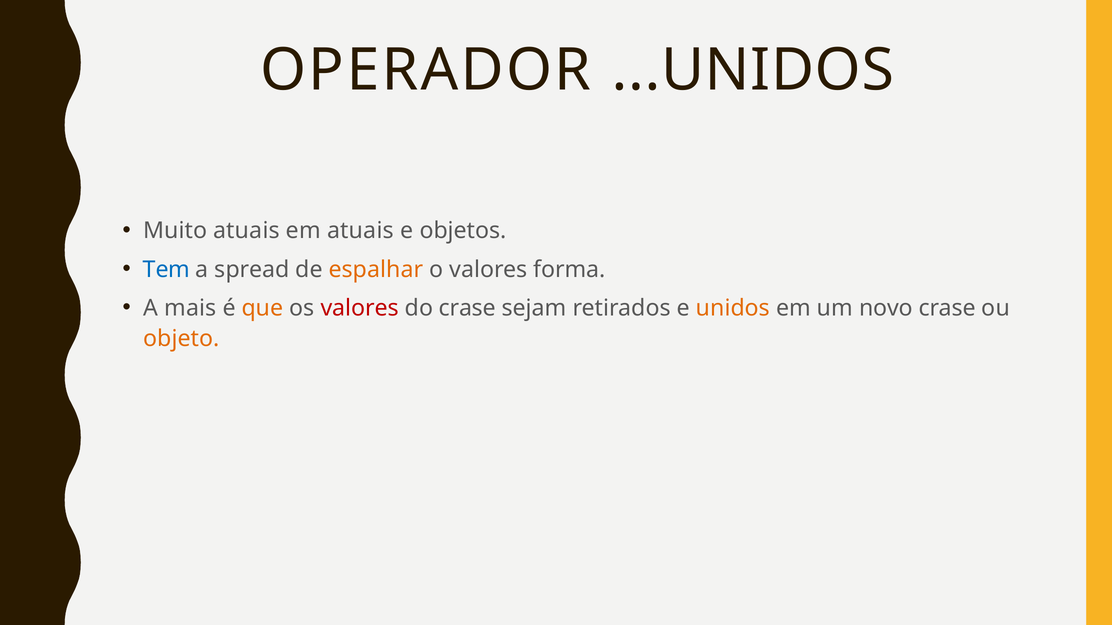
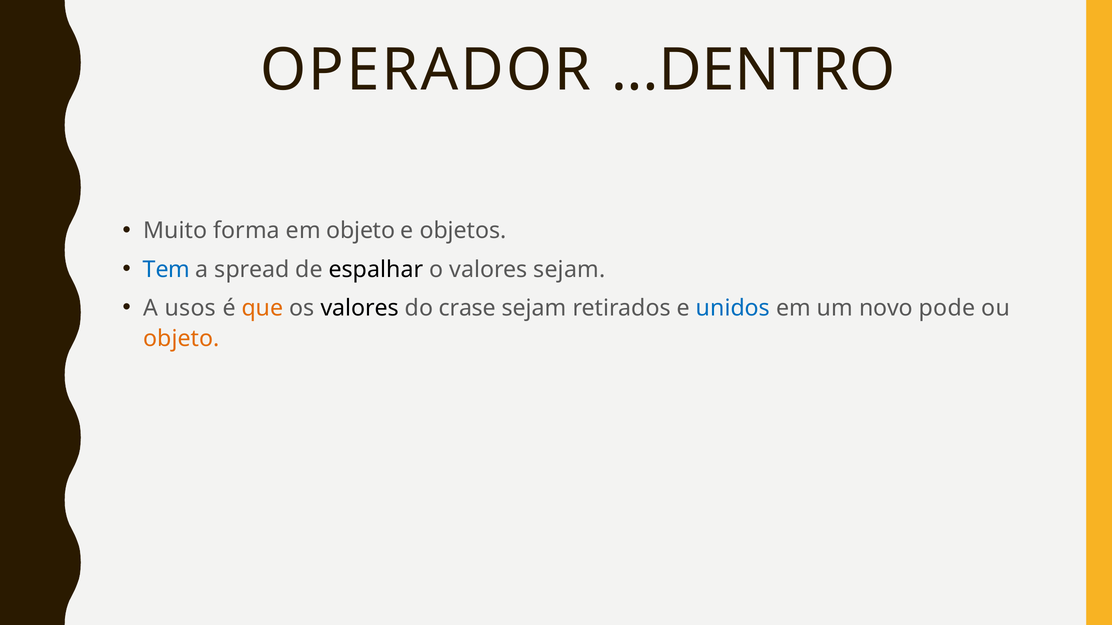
...UNIDOS: ...UNIDOS -> ...DENTRO (753, 71)
Muito atuais: atuais -> forma (247, 231)
em atuais: atuais -> objeto (361, 231)
espalhar colour: orange -> black (376, 270)
valores forma: forma -> sejam (569, 270)
mais: mais -> usos (190, 308)
valores colour: red -> black (360, 308)
unidos colour: orange -> blue (733, 308)
novo crase: crase -> pode (947, 308)
